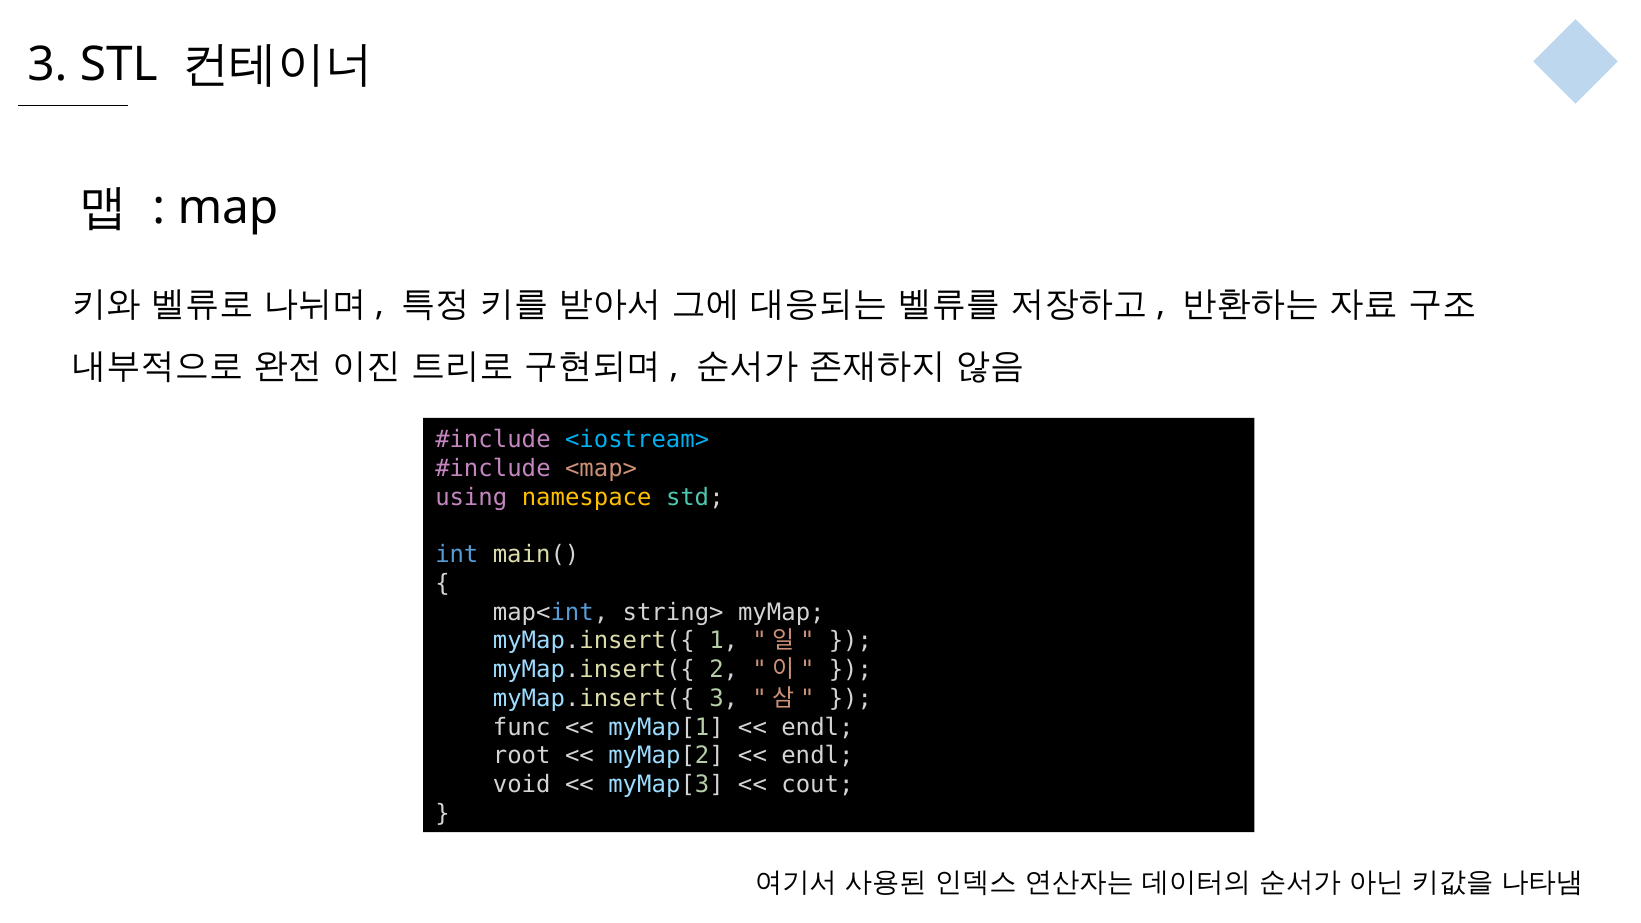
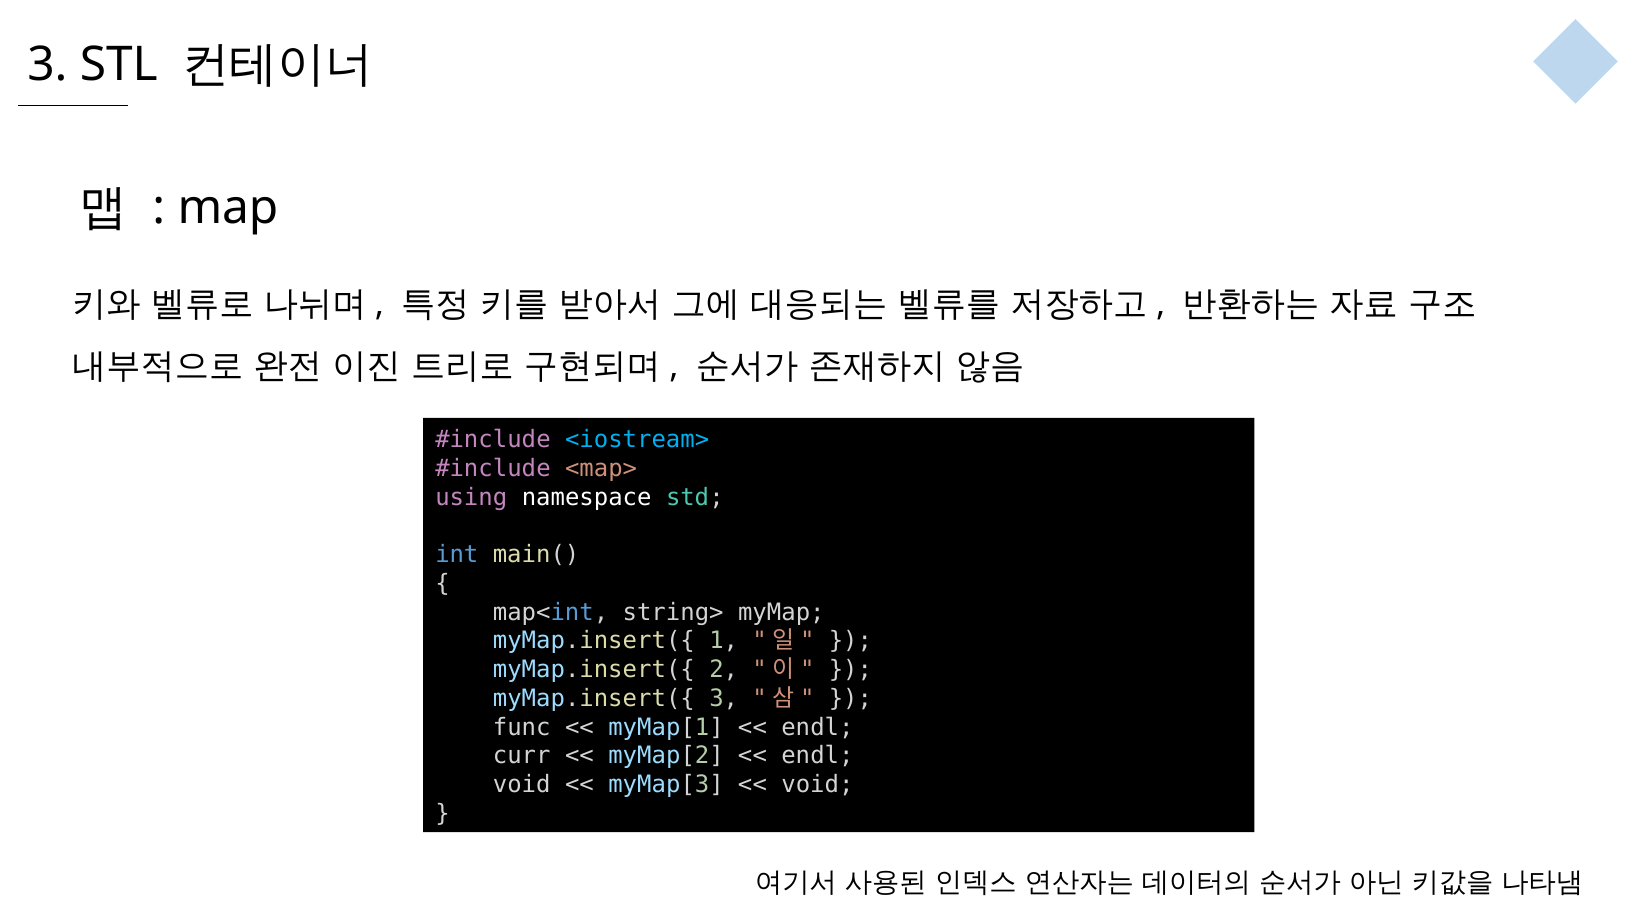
namespace colour: yellow -> white (587, 497)
root: root -> curr (522, 756)
cout: cout -> void (817, 785)
